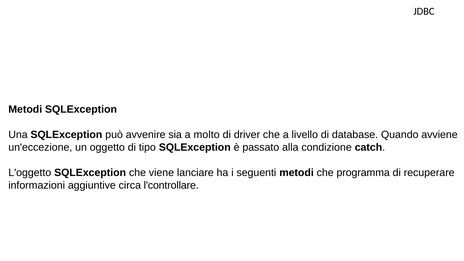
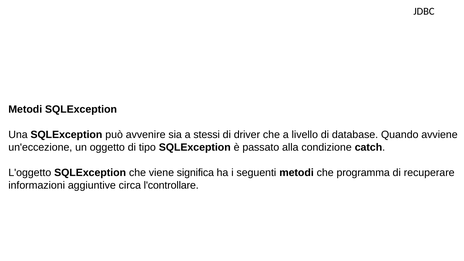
molto: molto -> stessi (207, 135)
lanciare: lanciare -> significa (195, 173)
